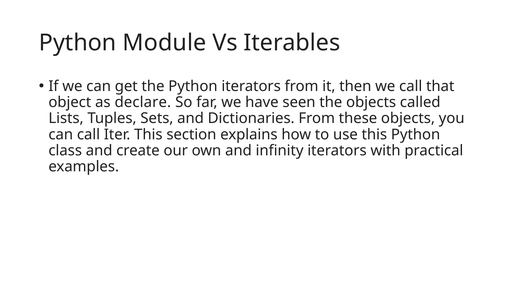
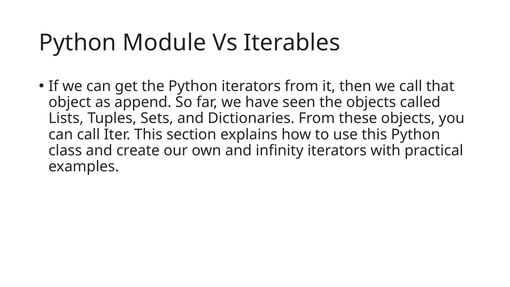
declare: declare -> append (143, 102)
